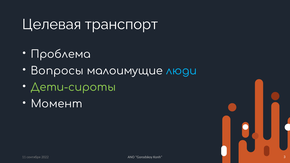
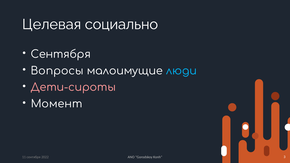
транспорт: транспорт -> социально (121, 24)
Проблема: Проблема -> Сентября (61, 54)
Дети-сироты colour: light green -> pink (73, 87)
